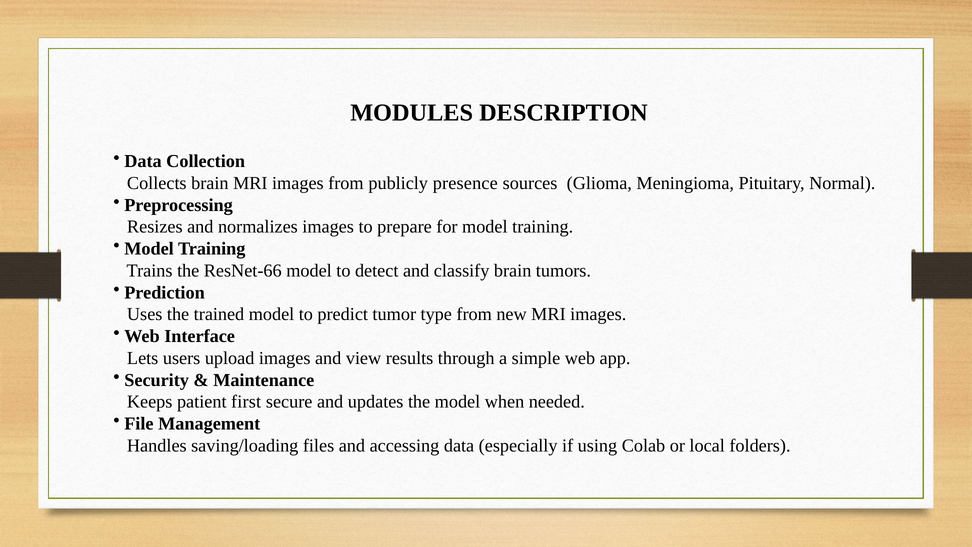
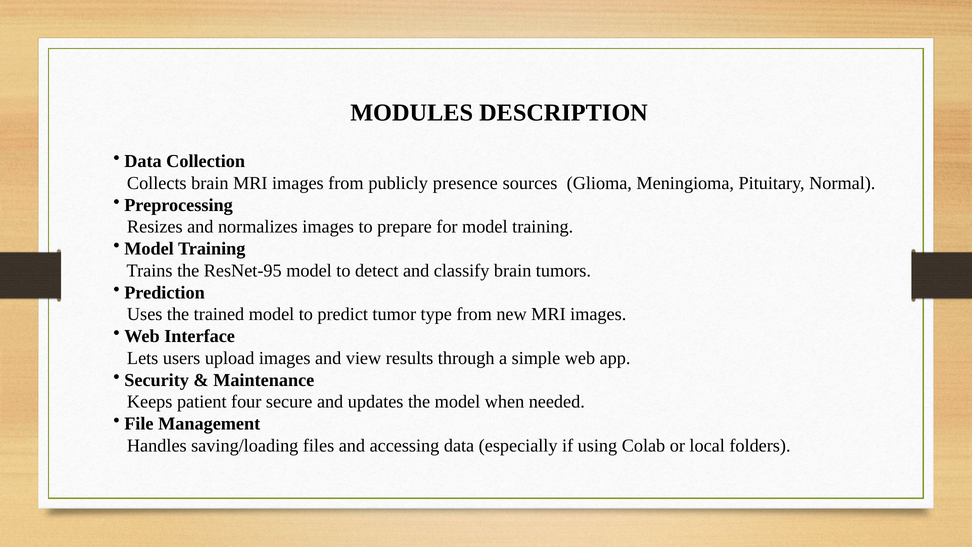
ResNet-66: ResNet-66 -> ResNet-95 (243, 271)
first: first -> four (246, 402)
